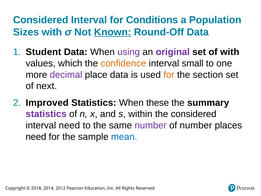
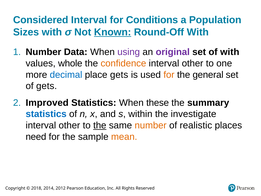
Round-Off Data: Data -> With (198, 32)
Student: Student -> Number (43, 52)
which: which -> whole (70, 63)
small: small -> other (193, 63)
decimal colour: purple -> blue (66, 75)
place data: data -> gets (119, 75)
section: section -> general (208, 75)
of next: next -> gets (47, 86)
statistics colour: purple -> blue (46, 114)
the considered: considered -> investigate (194, 114)
need: need -> other (69, 125)
the underline: none -> present (100, 125)
number colour: purple -> orange (151, 125)
of number: number -> realistic (196, 125)
mean colour: blue -> orange (124, 137)
